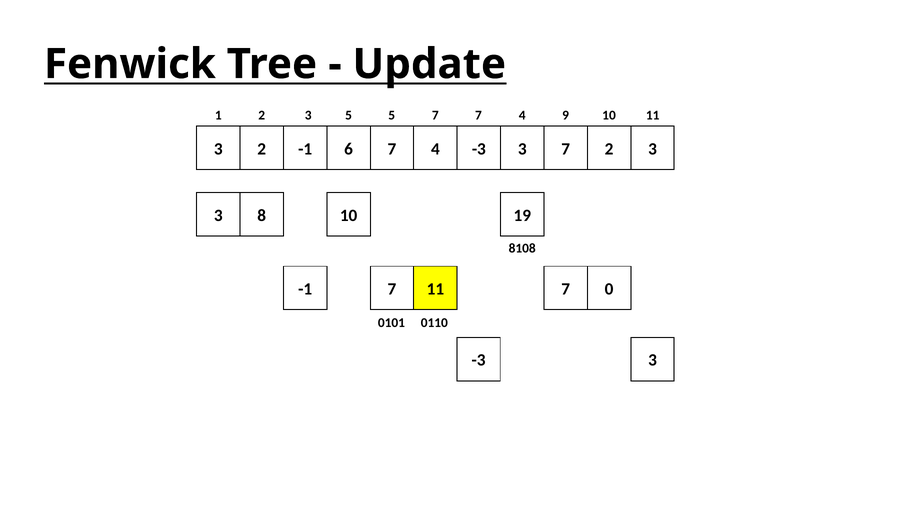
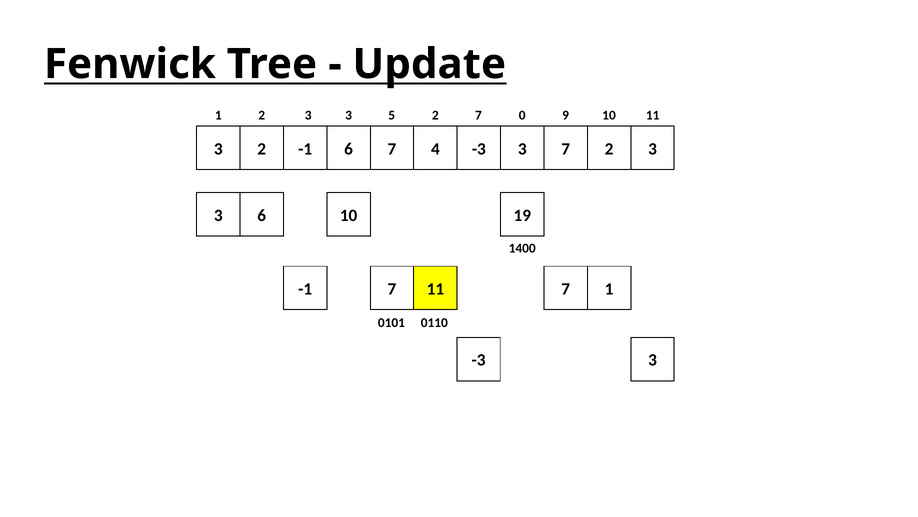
3 5: 5 -> 3 (349, 115)
5 7: 7 -> 2 (435, 115)
4: 4 -> 0 (522, 115)
3 8: 8 -> 6 (262, 215)
8108: 8108 -> 1400 (522, 248)
7 0: 0 -> 1 (609, 289)
